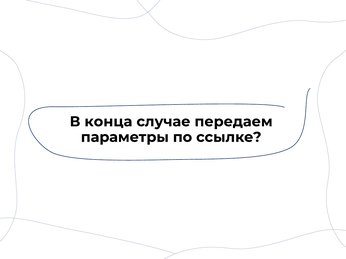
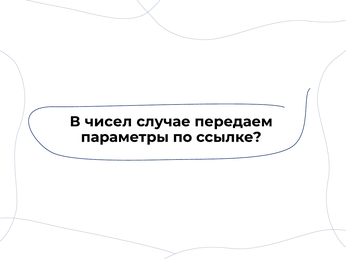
конца: конца -> чисел (108, 122)
